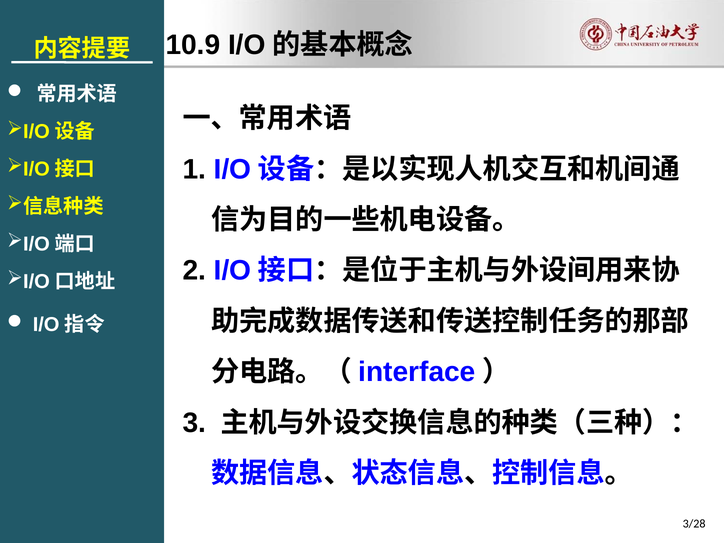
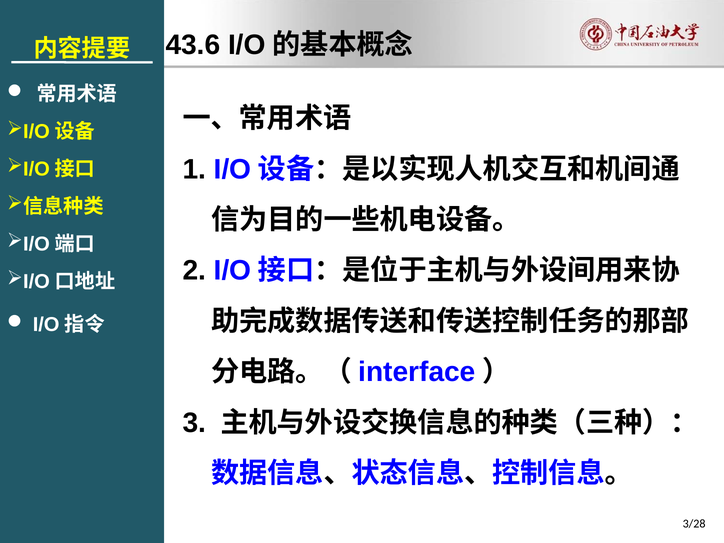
10.9: 10.9 -> 43.6 (193, 45)
